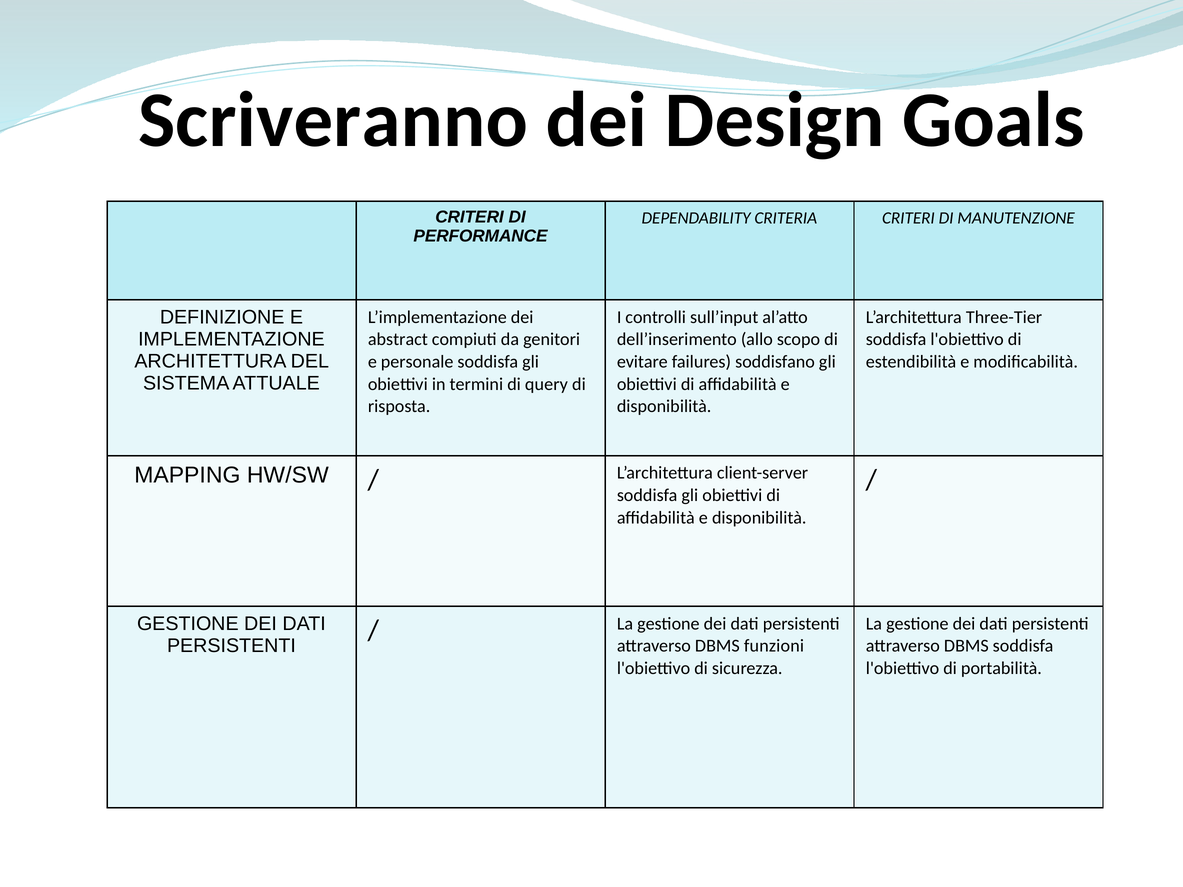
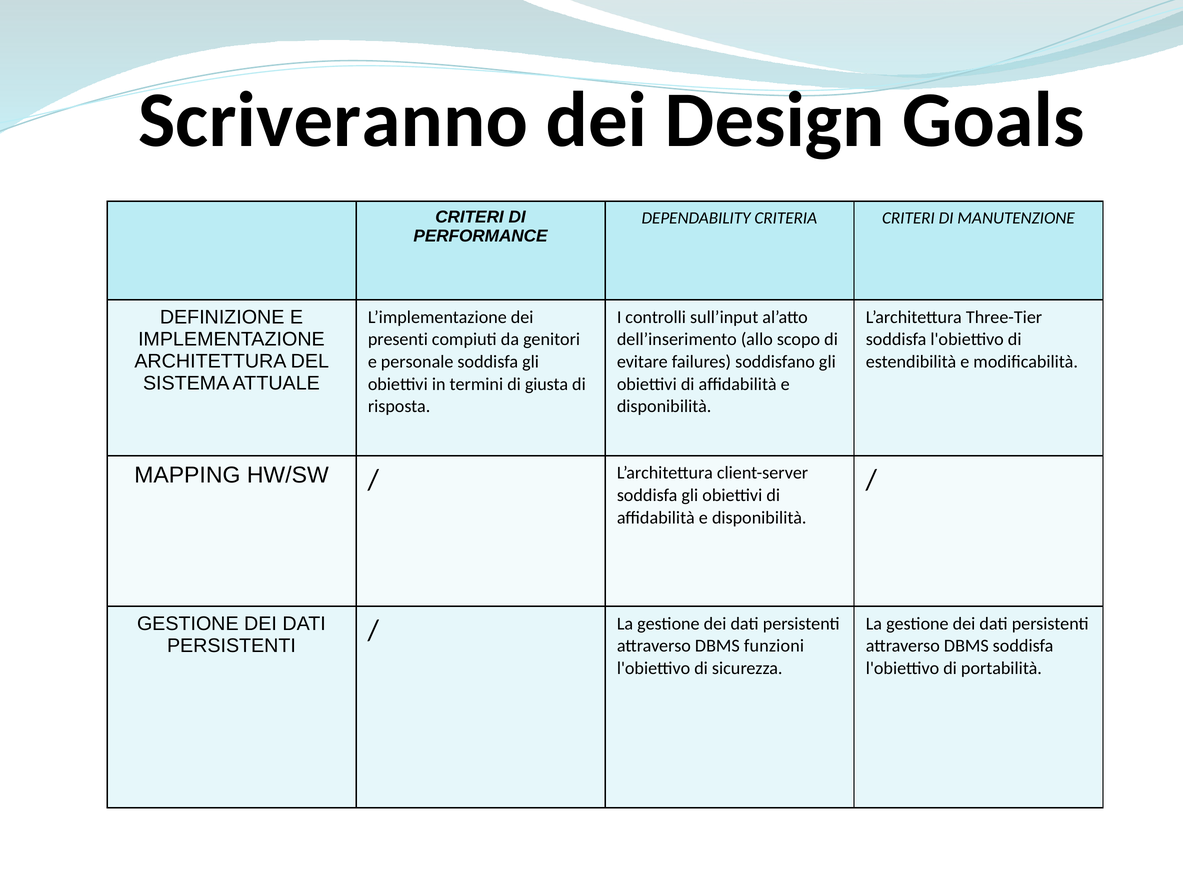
abstract: abstract -> presenti (398, 340)
query: query -> giusta (547, 384)
